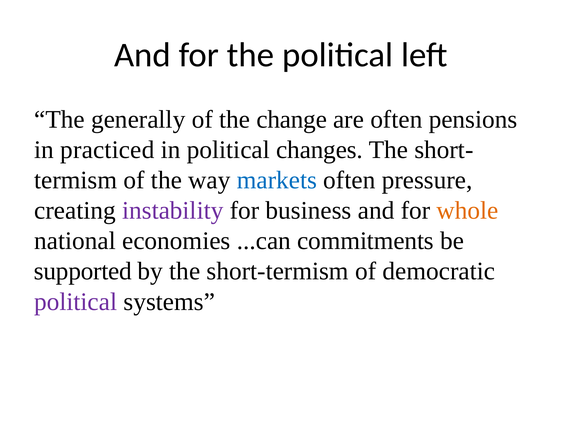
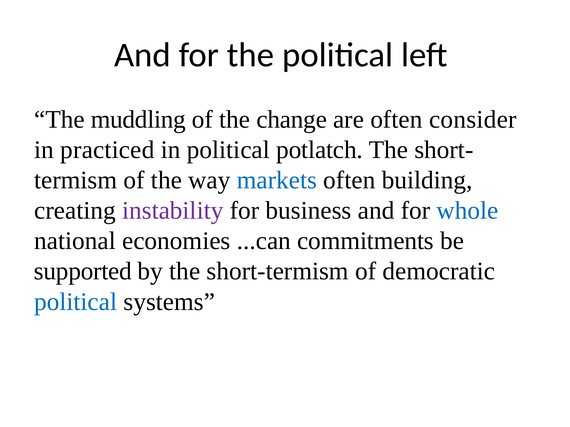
generally: generally -> muddling (138, 120)
pensions: pensions -> consider (473, 120)
changes: changes -> potlatch (320, 150)
pressure: pressure -> building (427, 180)
whole colour: orange -> blue (468, 211)
political colour: purple -> blue (76, 302)
